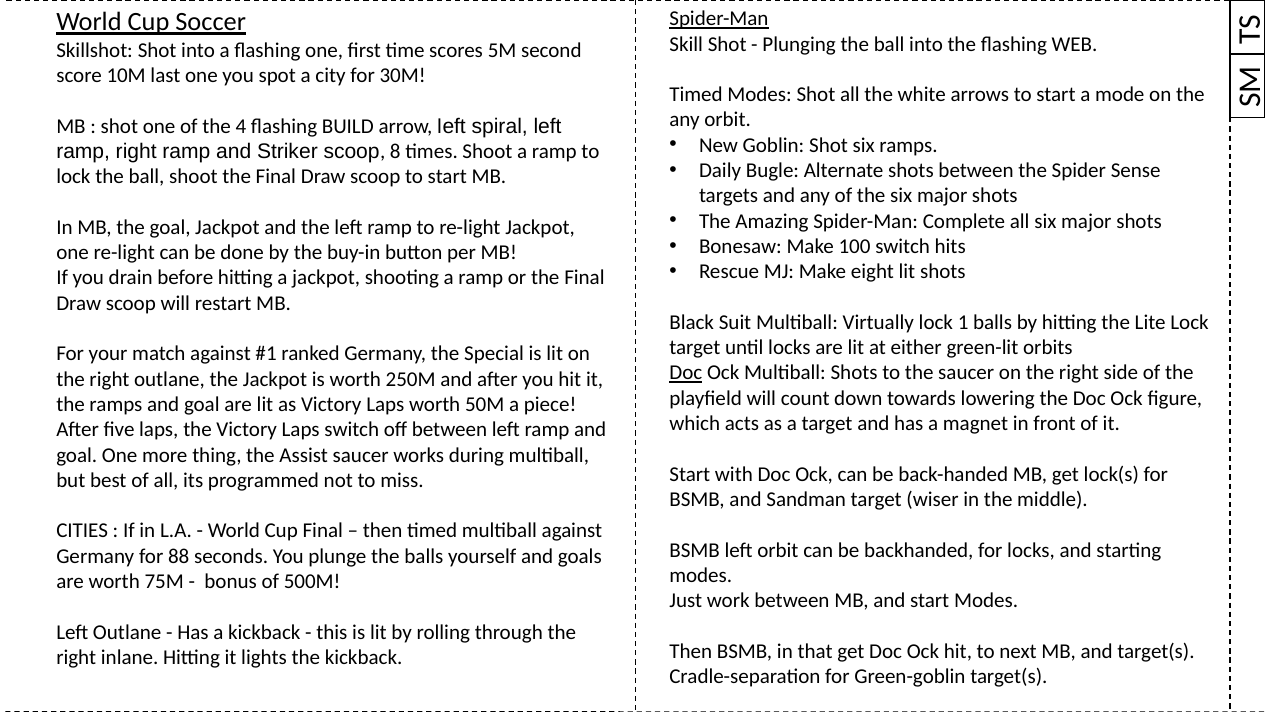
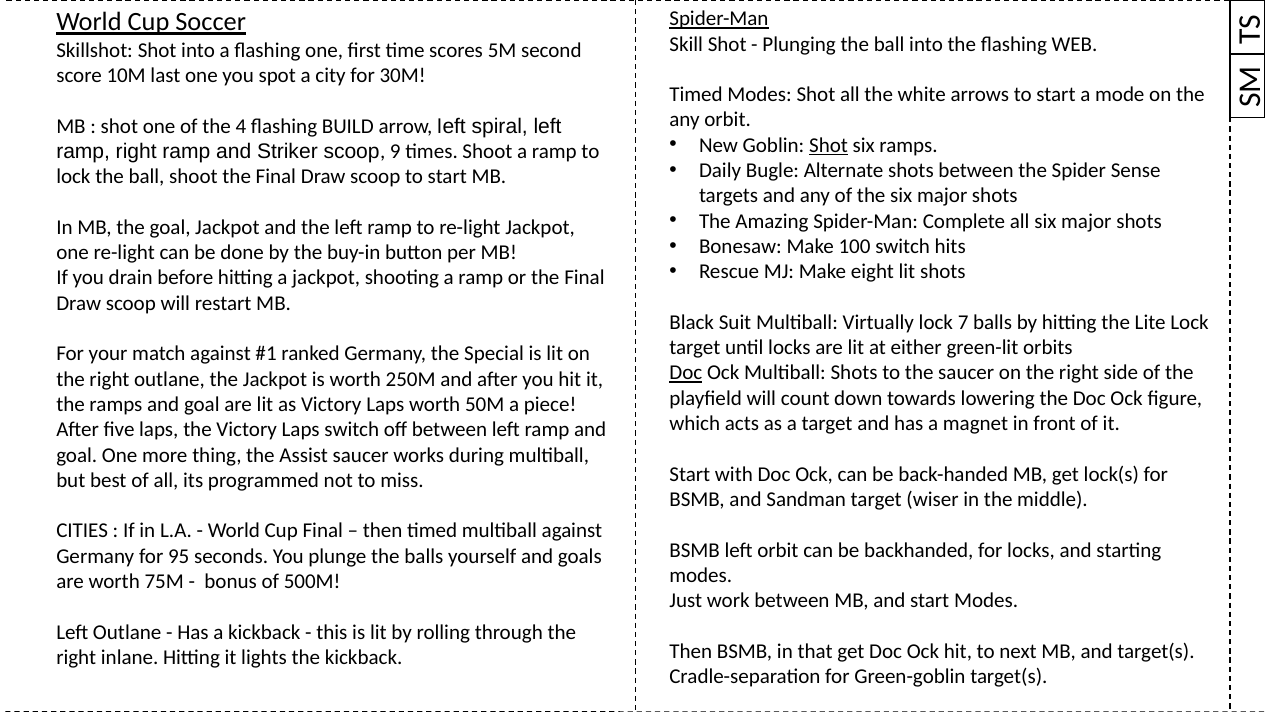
Shot underline: none -> present (829, 145)
8: 8 -> 9 (395, 151)
1: 1 -> 7 (963, 322)
88: 88 -> 95 (179, 556)
